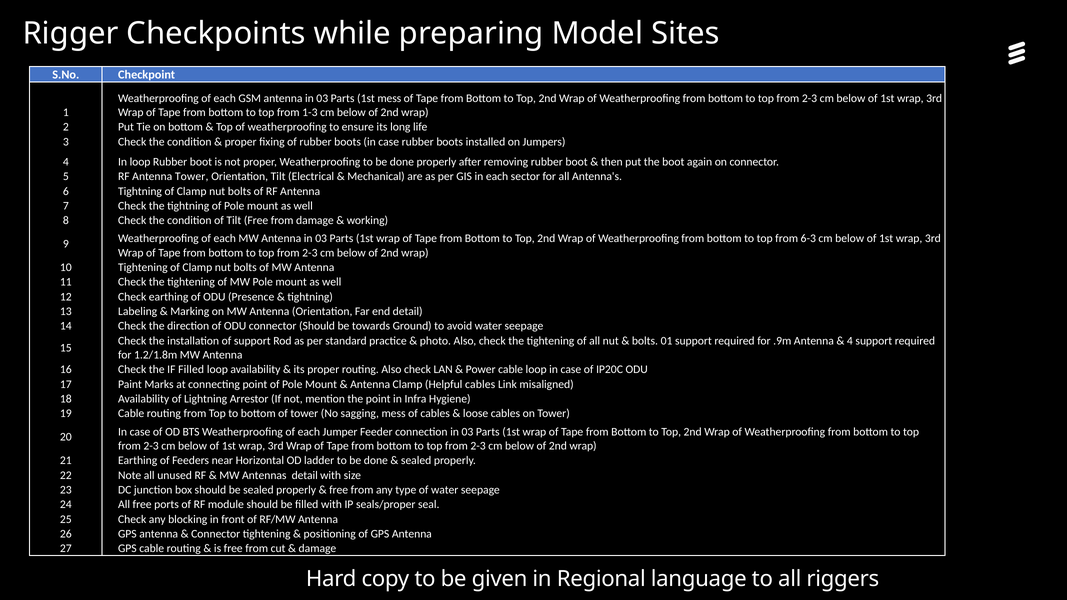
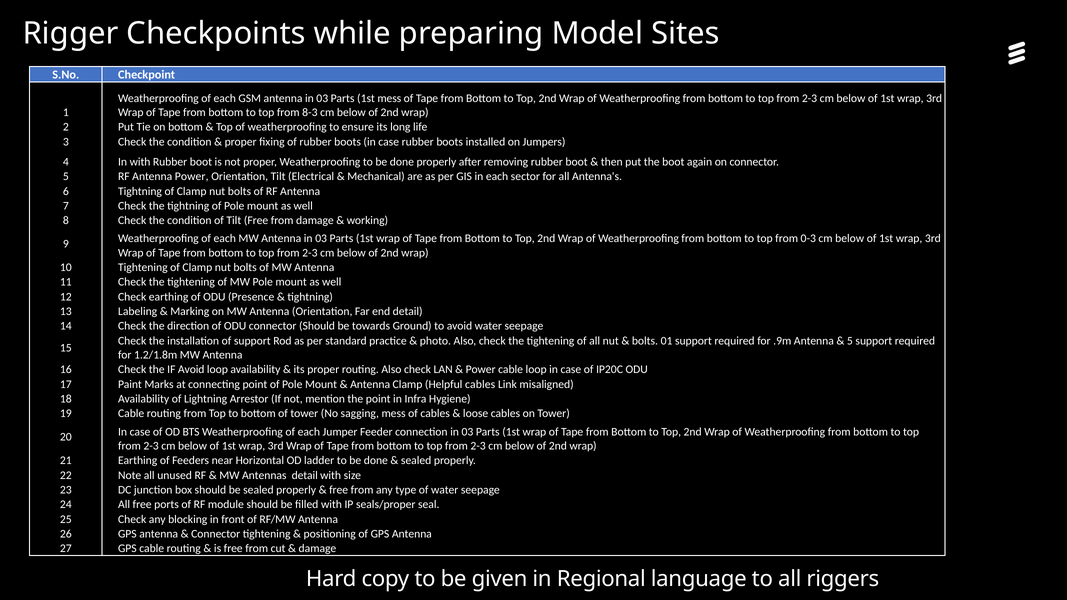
1-3: 1-3 -> 8-3 (310, 113)
In loop: loop -> with (140, 162)
Antenna Tower: Tower -> Power (192, 177)
6-3: 6-3 -> 0-3 (808, 239)
4: 4 -> 5 (850, 341)
IF Filled: Filled -> Avoid (191, 370)
